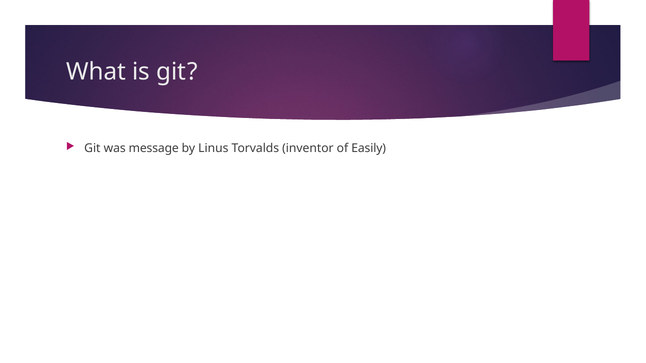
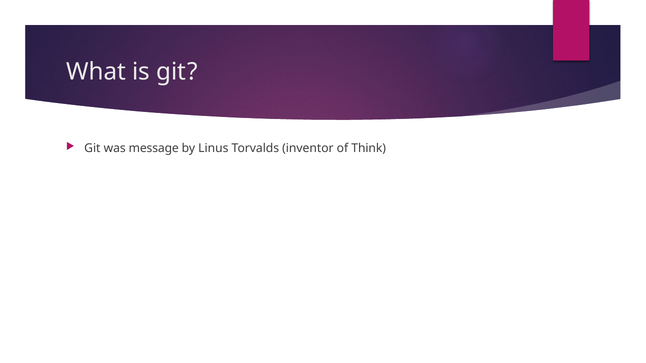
Easily: Easily -> Think (369, 148)
